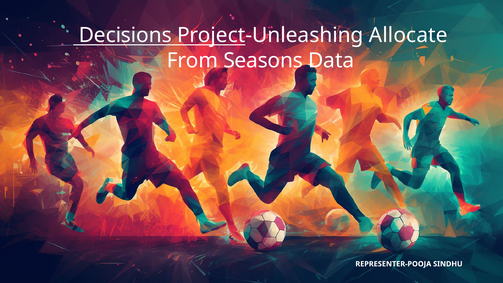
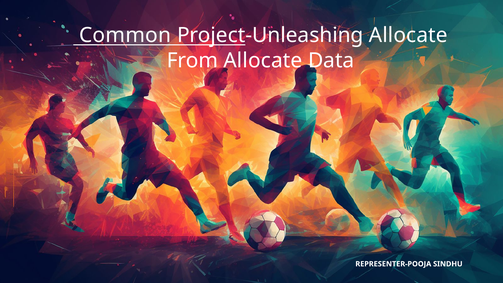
Decisions: Decisions -> Common (125, 35)
From Seasons: Seasons -> Allocate (263, 60)
